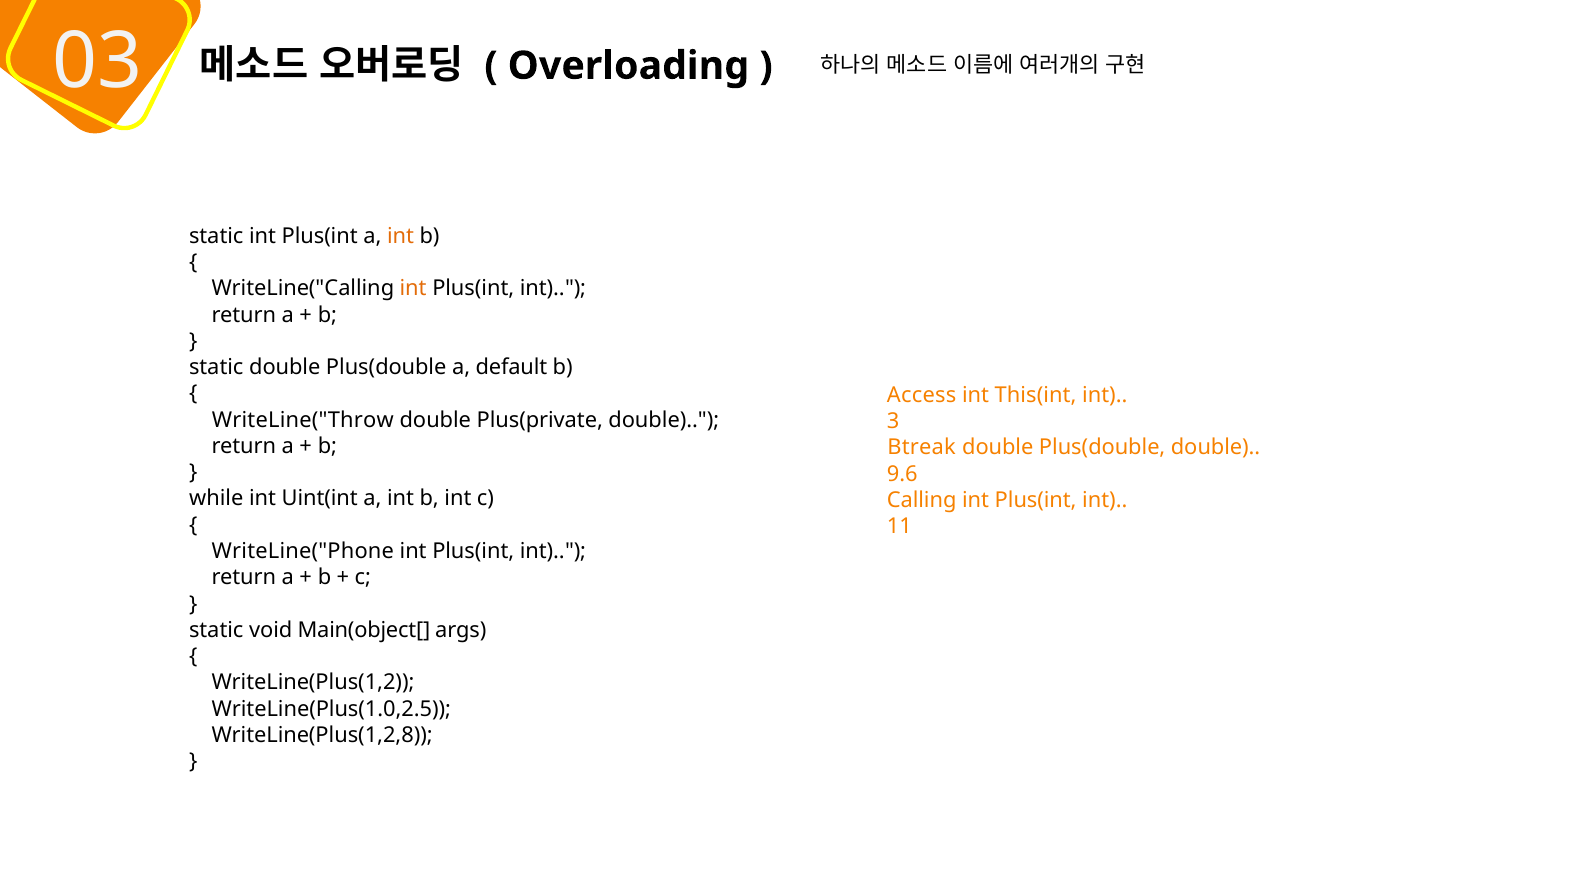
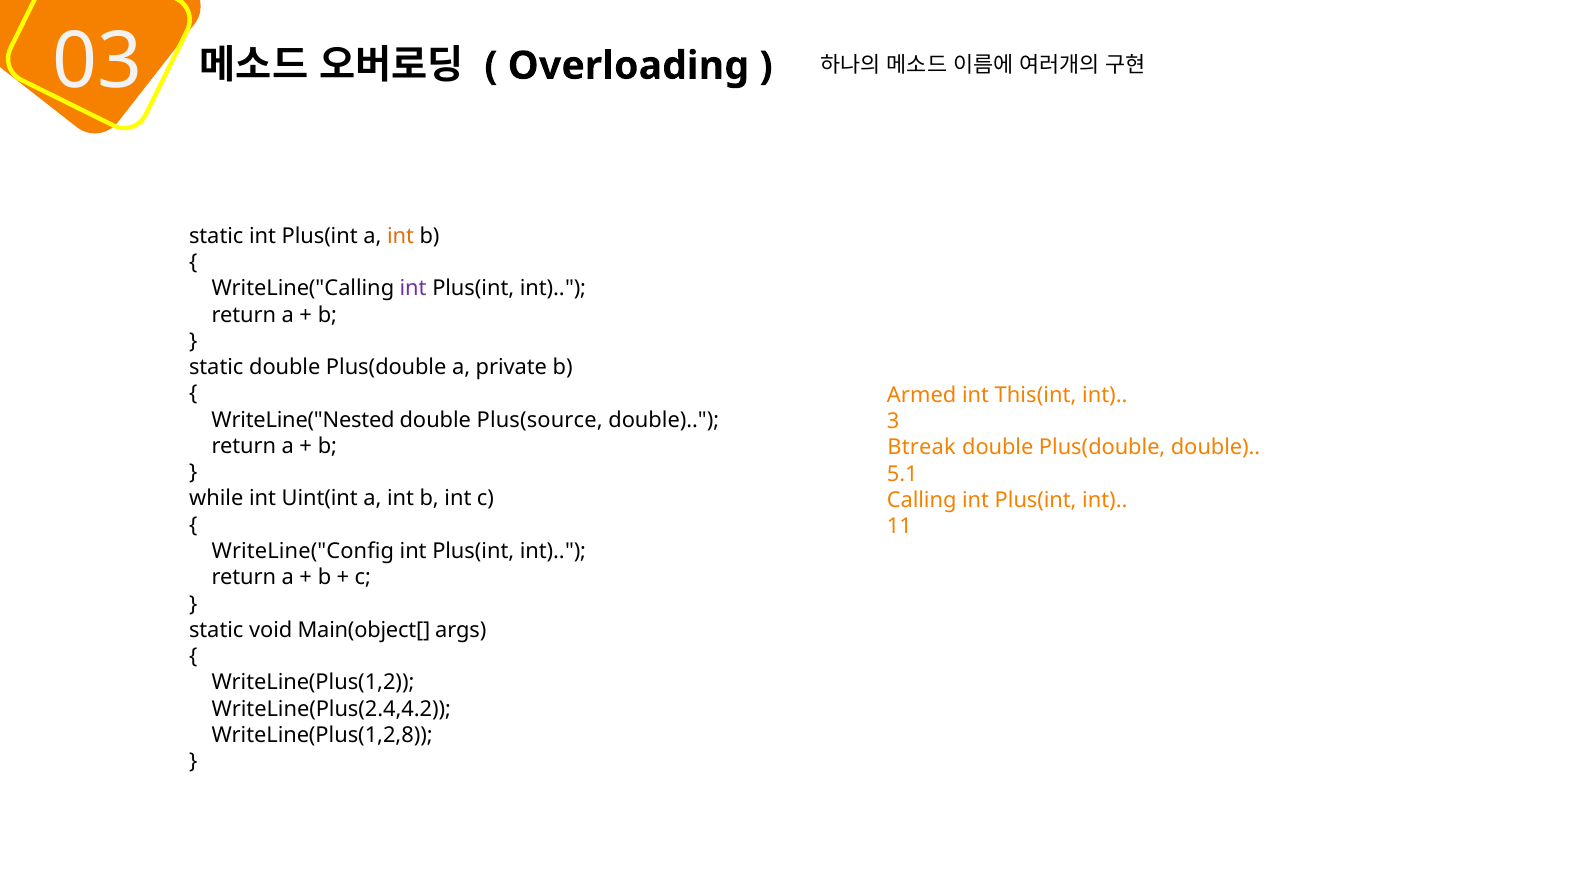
int colour: orange -> purple (413, 289)
default: default -> private (511, 367)
Access: Access -> Armed (922, 395)
WriteLine("Throw: WriteLine("Throw -> WriteLine("Nested (303, 420)
Plus(private: Plus(private -> Plus(source (540, 420)
9.6: 9.6 -> 5.1 (902, 474)
WriteLine("Phone: WriteLine("Phone -> WriteLine("Config (303, 551)
WriteLine(Plus(1.0,2.5: WriteLine(Plus(1.0,2.5 -> WriteLine(Plus(2.4,4.2 (331, 709)
